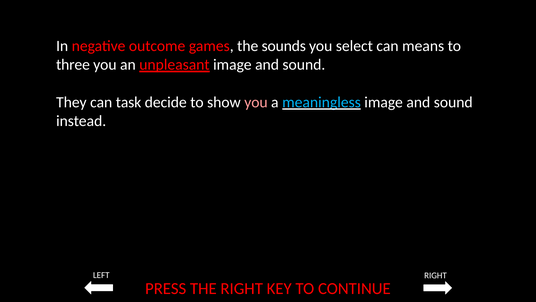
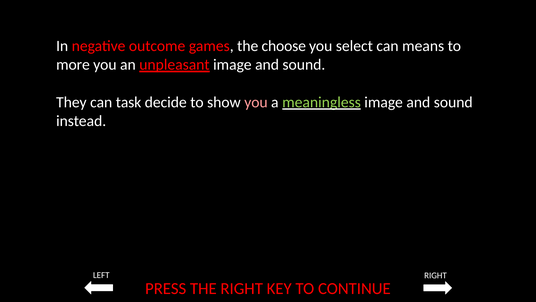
sounds: sounds -> choose (284, 46)
three: three -> more (73, 65)
meaningless colour: light blue -> light green (322, 102)
